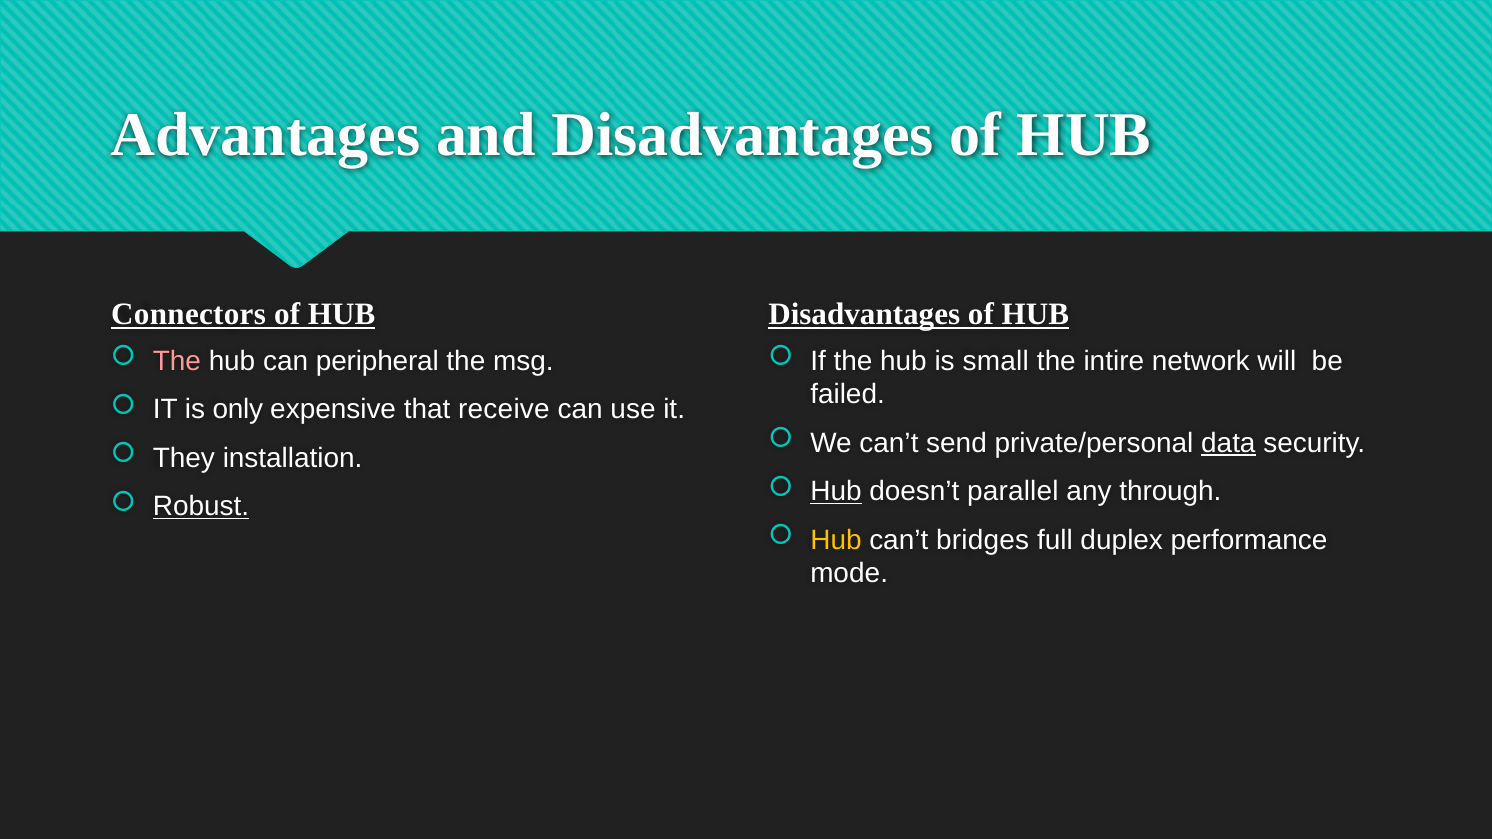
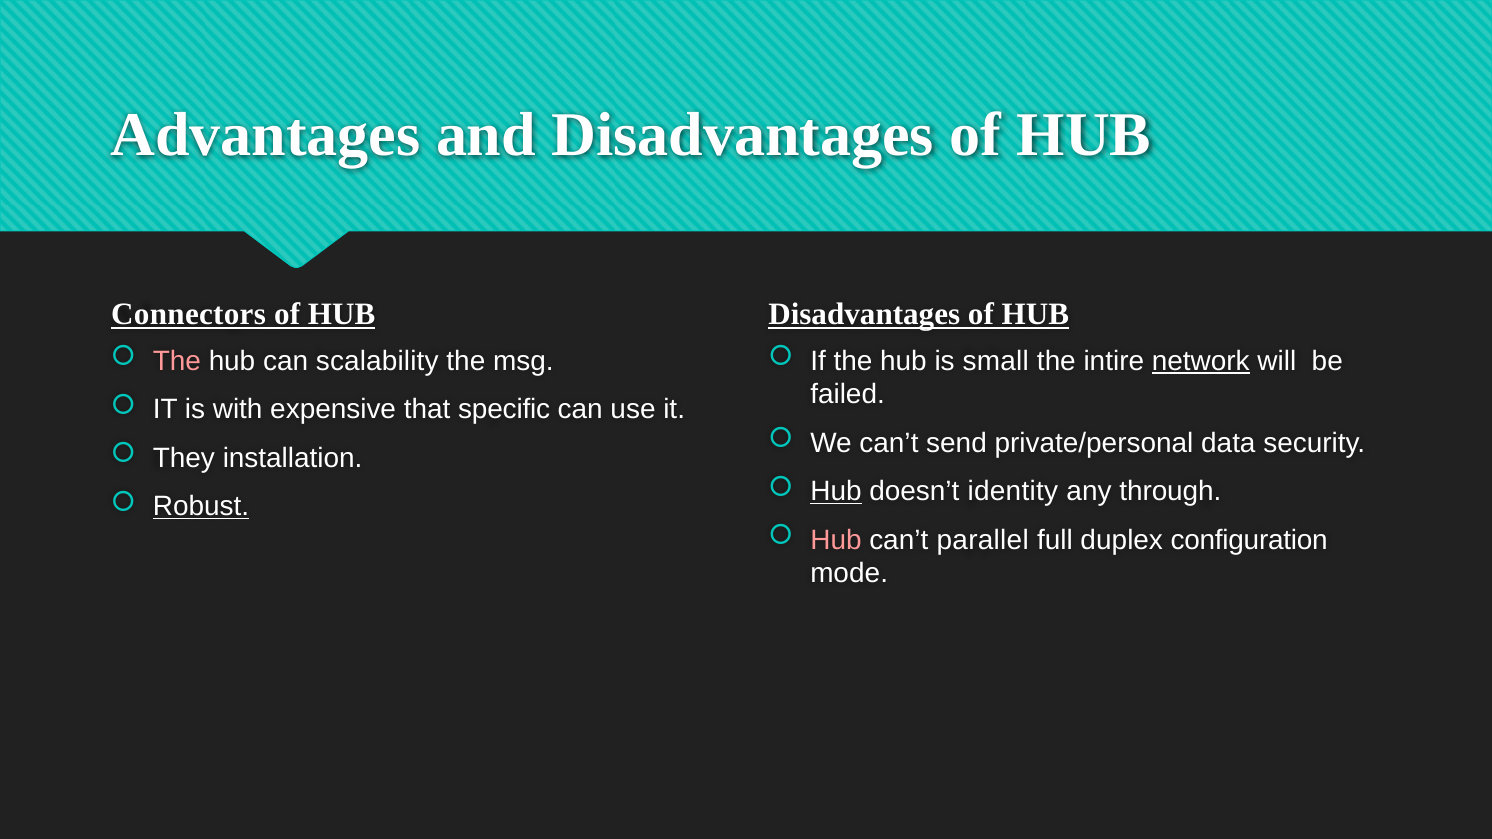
peripheral: peripheral -> scalability (377, 361)
network underline: none -> present (1201, 361)
only: only -> with (238, 410)
receive: receive -> specific (504, 410)
data underline: present -> none (1228, 443)
parallel: parallel -> identity (1013, 492)
Hub colour: yellow -> pink (836, 540)
bridges: bridges -> parallel (983, 540)
performance: performance -> configuration (1249, 540)
